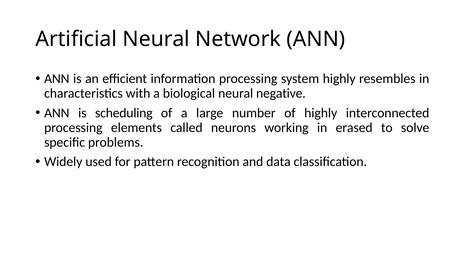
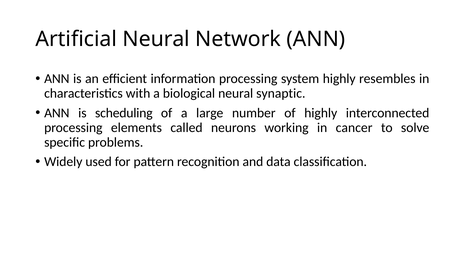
negative: negative -> synaptic (281, 93)
erased: erased -> cancer (354, 127)
